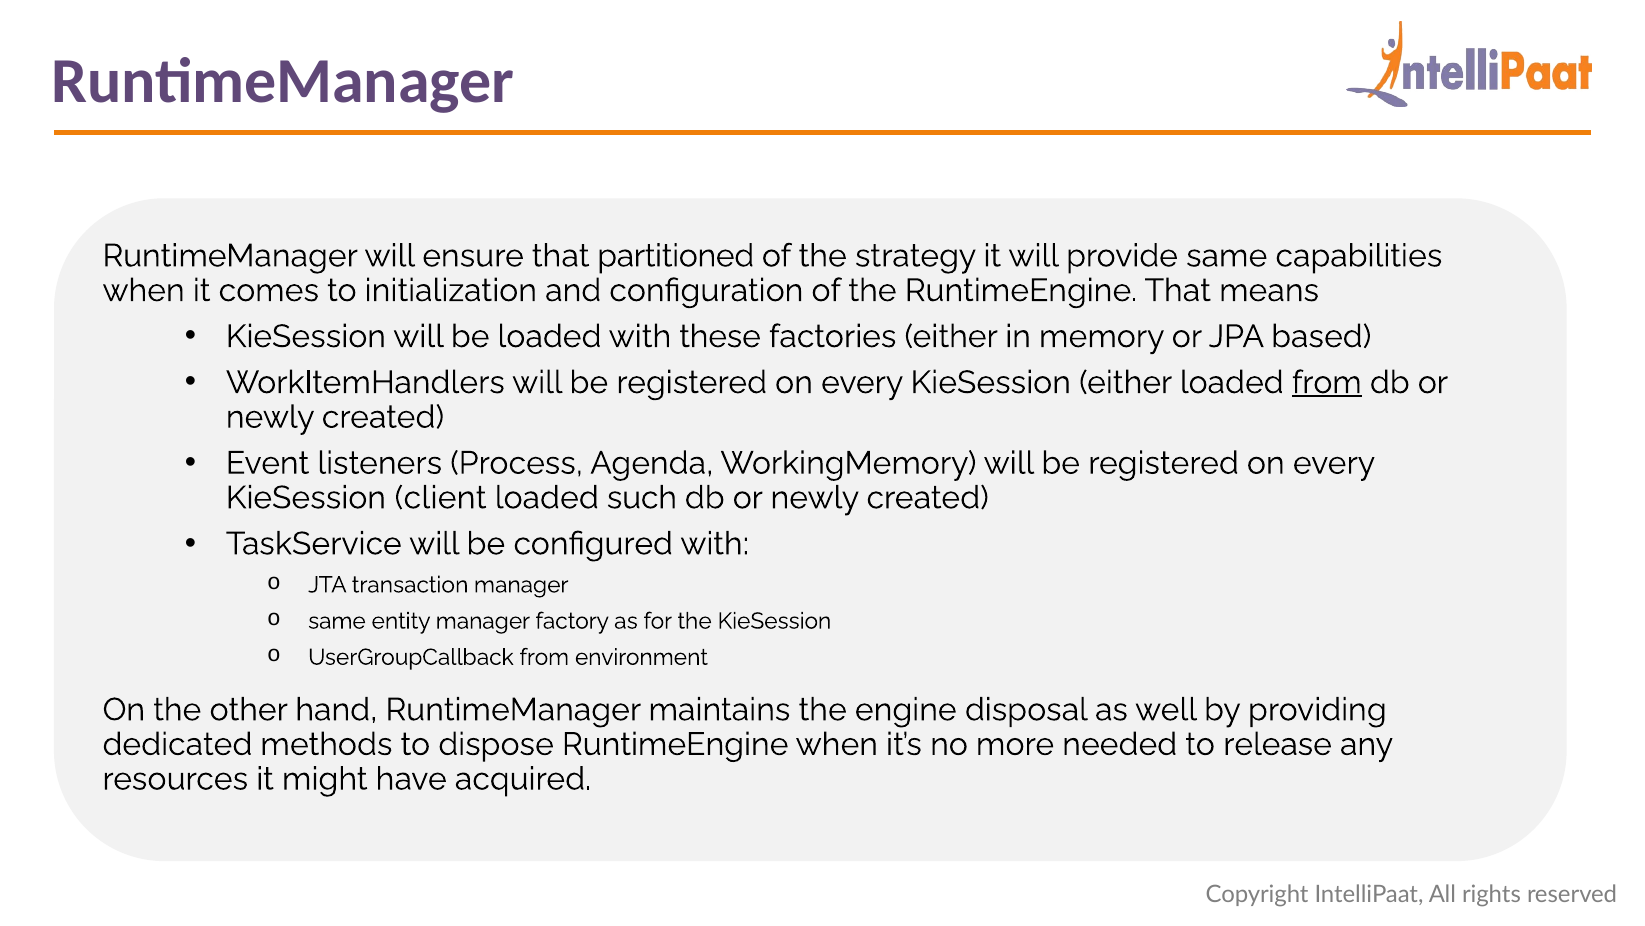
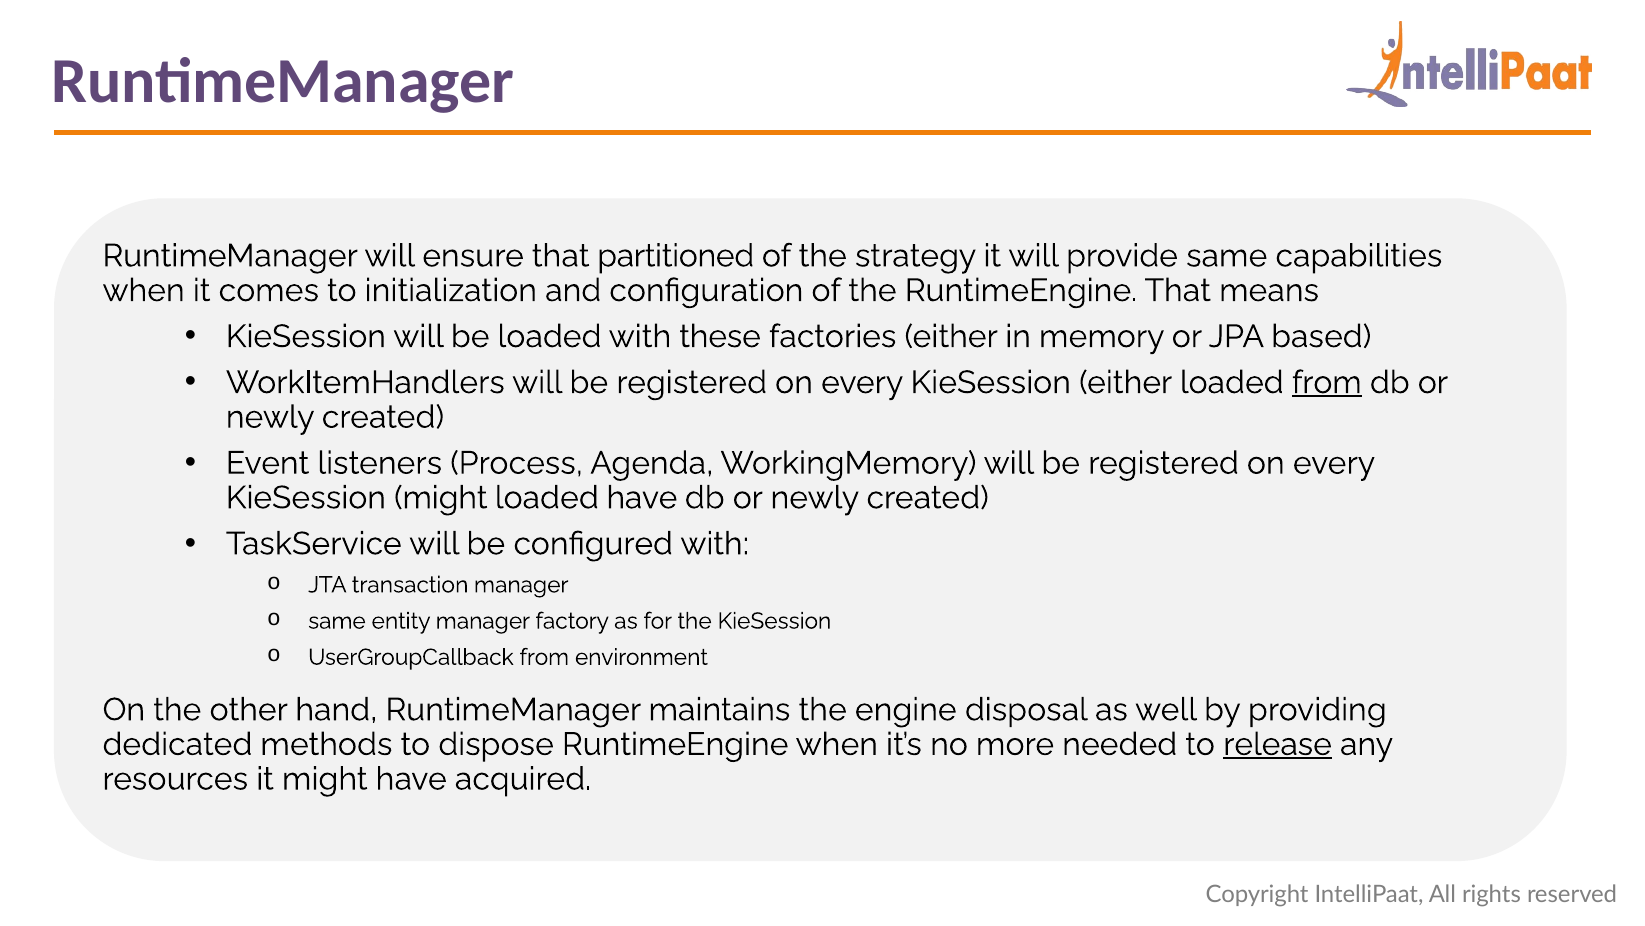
KieSession client: client -> might (441, 497)
loaded such: such -> have (642, 497)
release underline: none -> present (1278, 744)
